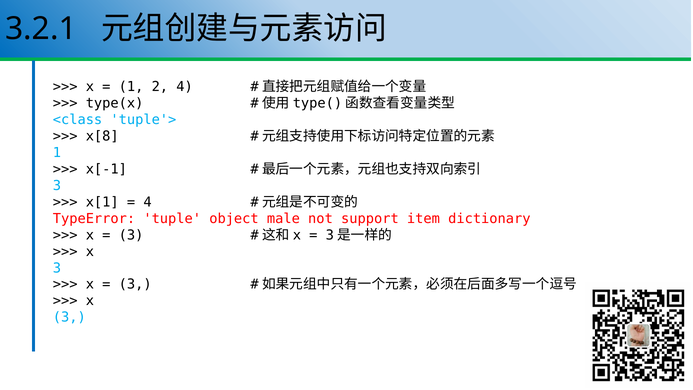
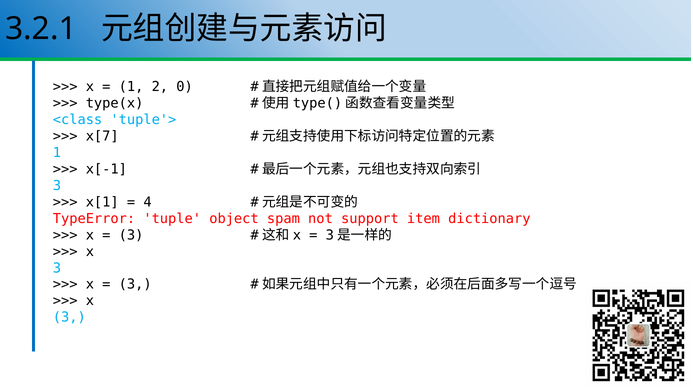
2 4: 4 -> 0 (185, 87)
x[8: x[8 -> x[7 (102, 136)
male: male -> spam (283, 219)
